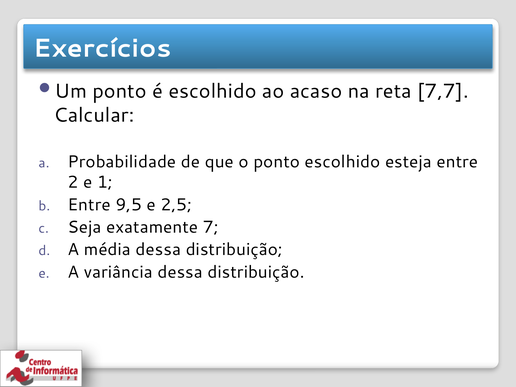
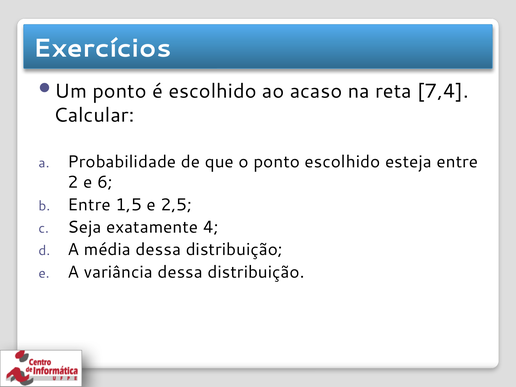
7,7: 7,7 -> 7,4 (443, 91)
1: 1 -> 6 (105, 182)
9,5: 9,5 -> 1,5 (129, 205)
7: 7 -> 4 (211, 227)
